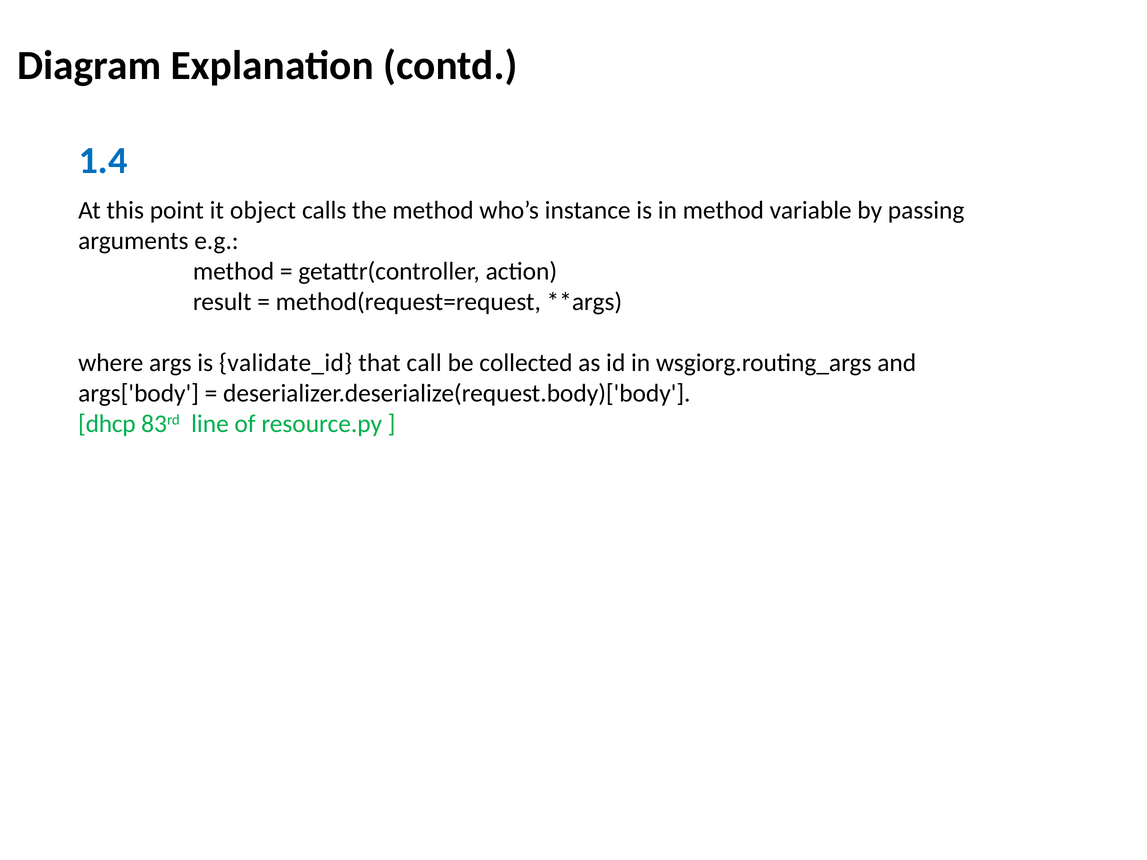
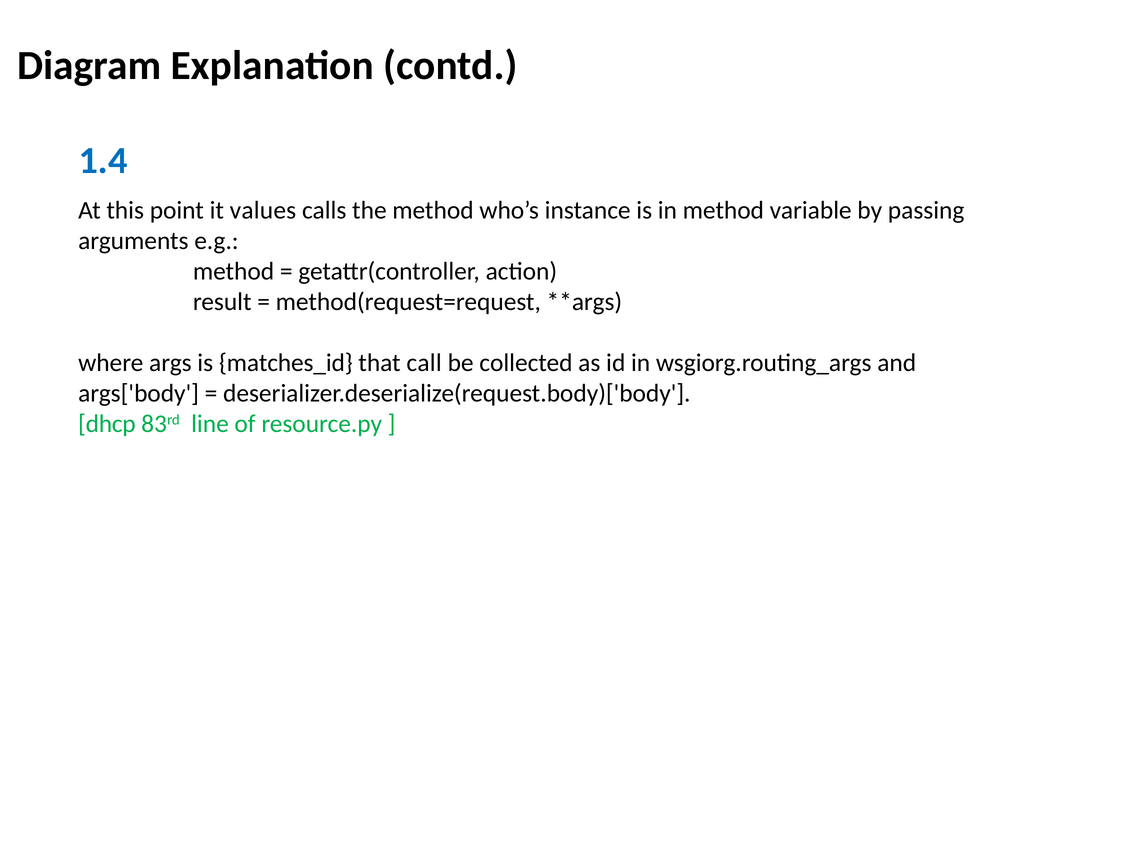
object: object -> values (263, 210)
validate_id: validate_id -> matches_id (286, 363)
